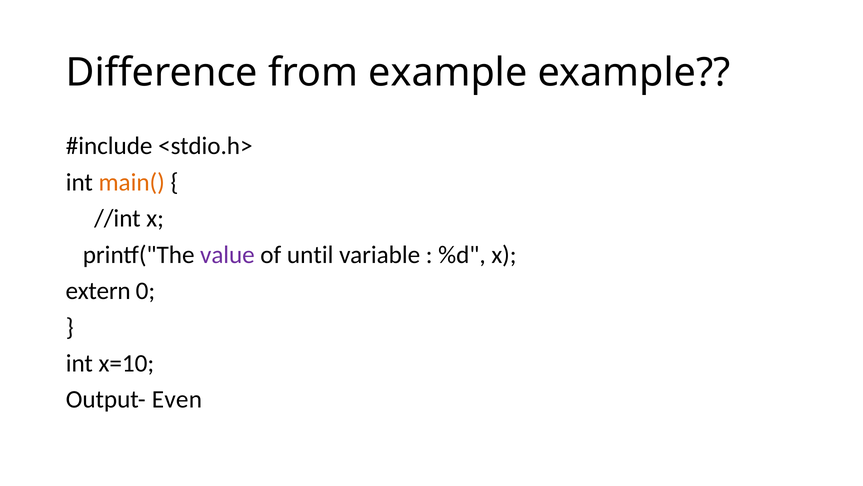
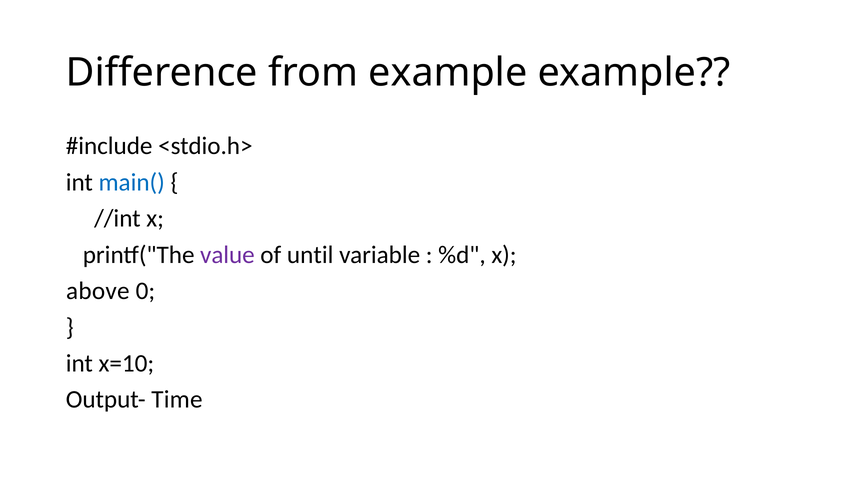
main( colour: orange -> blue (132, 182)
extern: extern -> above (98, 291)
Even: Even -> Time (177, 399)
